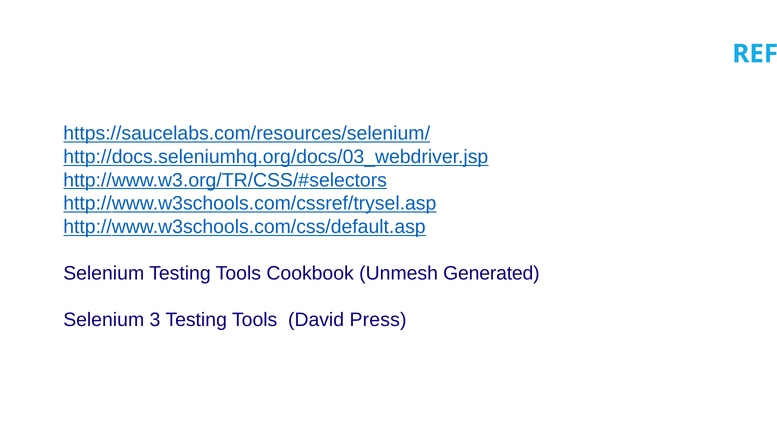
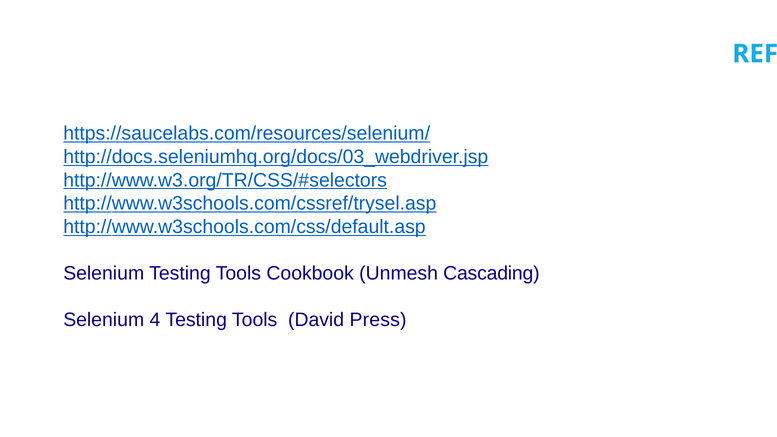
Generated: Generated -> Cascading (491, 273)
3: 3 -> 4 (155, 320)
